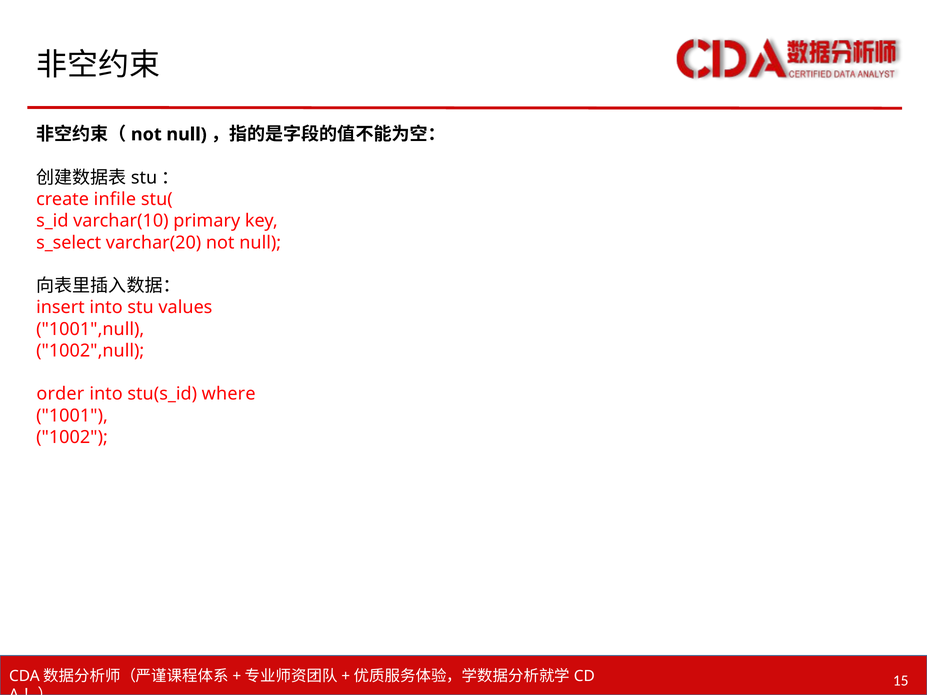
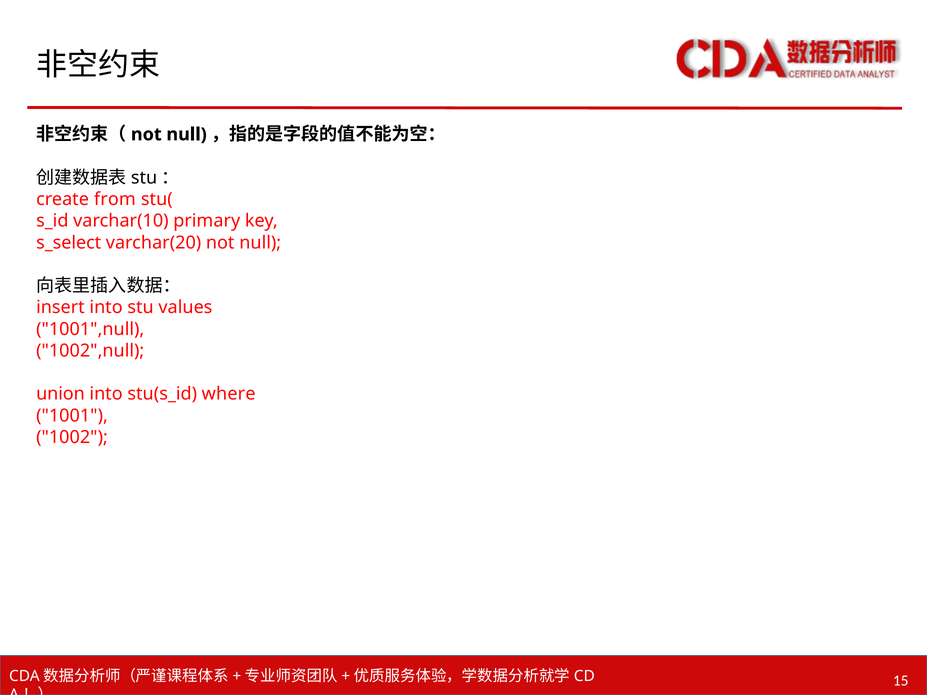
infile: infile -> from (115, 199)
order: order -> union (61, 394)
